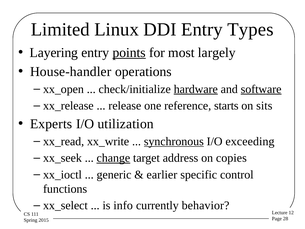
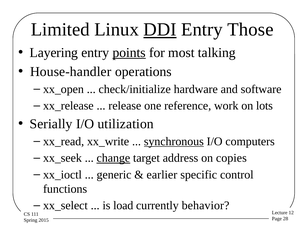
DDI underline: none -> present (160, 30)
Types: Types -> Those (250, 30)
largely: largely -> talking (217, 53)
hardware underline: present -> none (196, 89)
software underline: present -> none (261, 89)
starts: starts -> work (226, 106)
sits: sits -> lots (264, 106)
Experts: Experts -> Serially (51, 124)
exceeding: exceeding -> computers (250, 141)
info: info -> load (123, 205)
